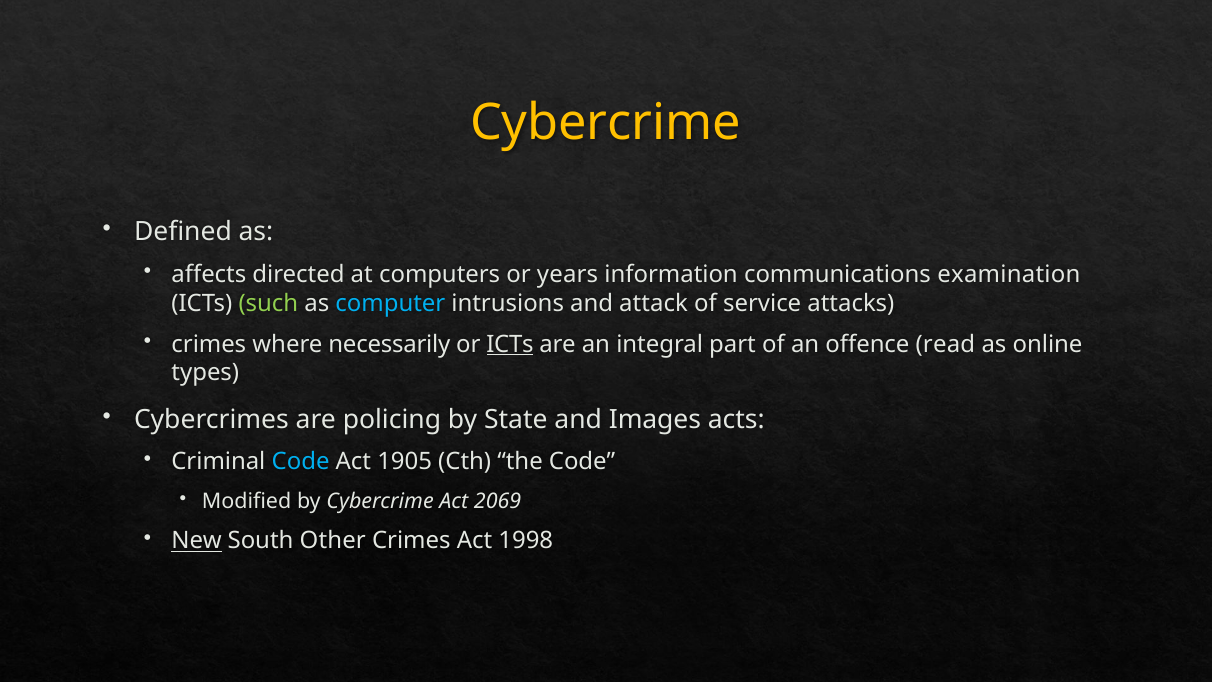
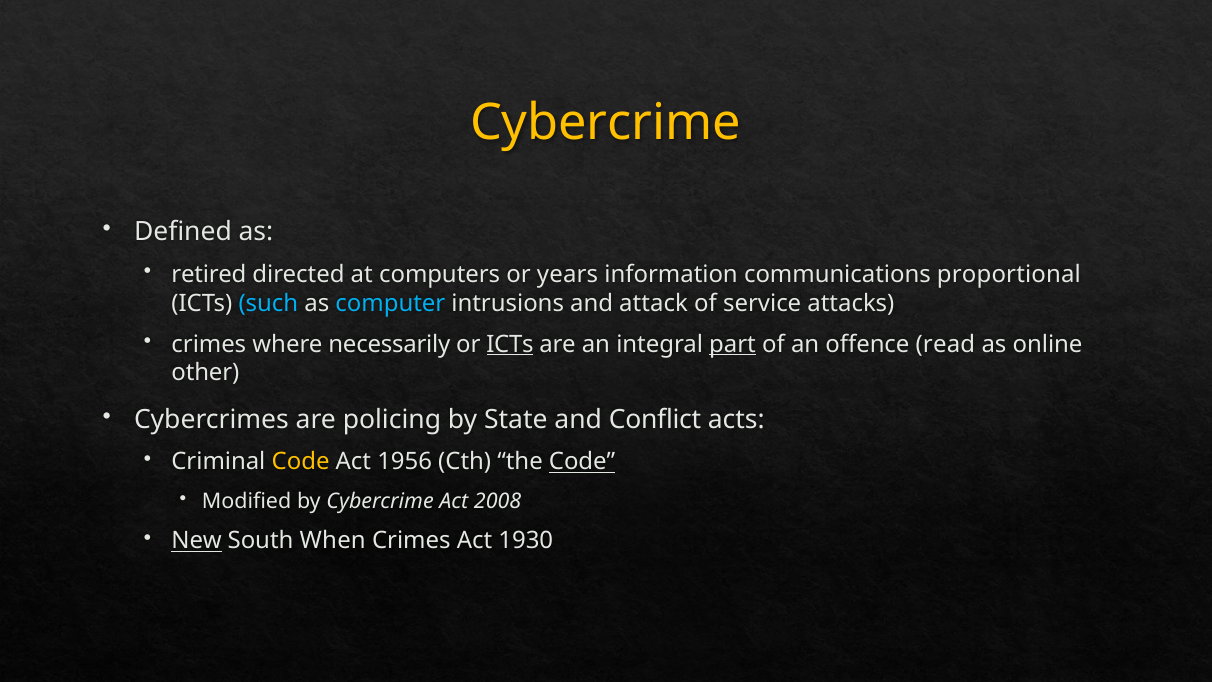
affects: affects -> retired (209, 274)
examination: examination -> proportional (1009, 274)
such colour: light green -> light blue (268, 303)
part underline: none -> present (733, 344)
types: types -> other (205, 373)
Images: Images -> Conflict (655, 419)
Code colour: light blue -> yellow (301, 462)
1905: 1905 -> 1956 (405, 462)
Code underline: none -> present (582, 462)
2069: 2069 -> 2008 (498, 501)
Other: Other -> When (333, 541)
1998: 1998 -> 1930 (526, 541)
